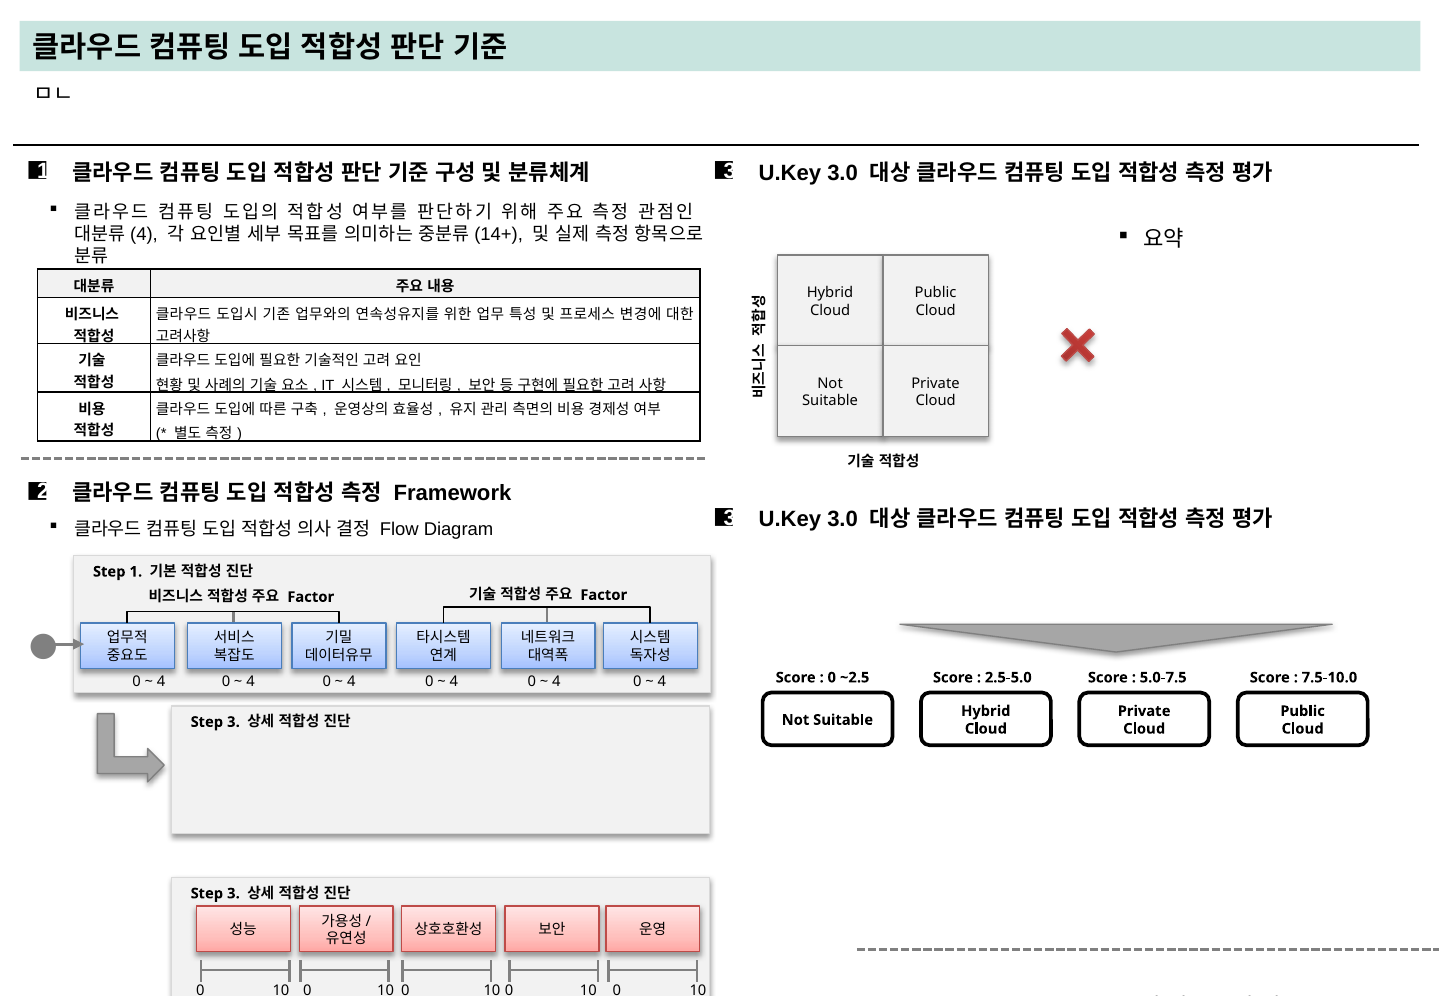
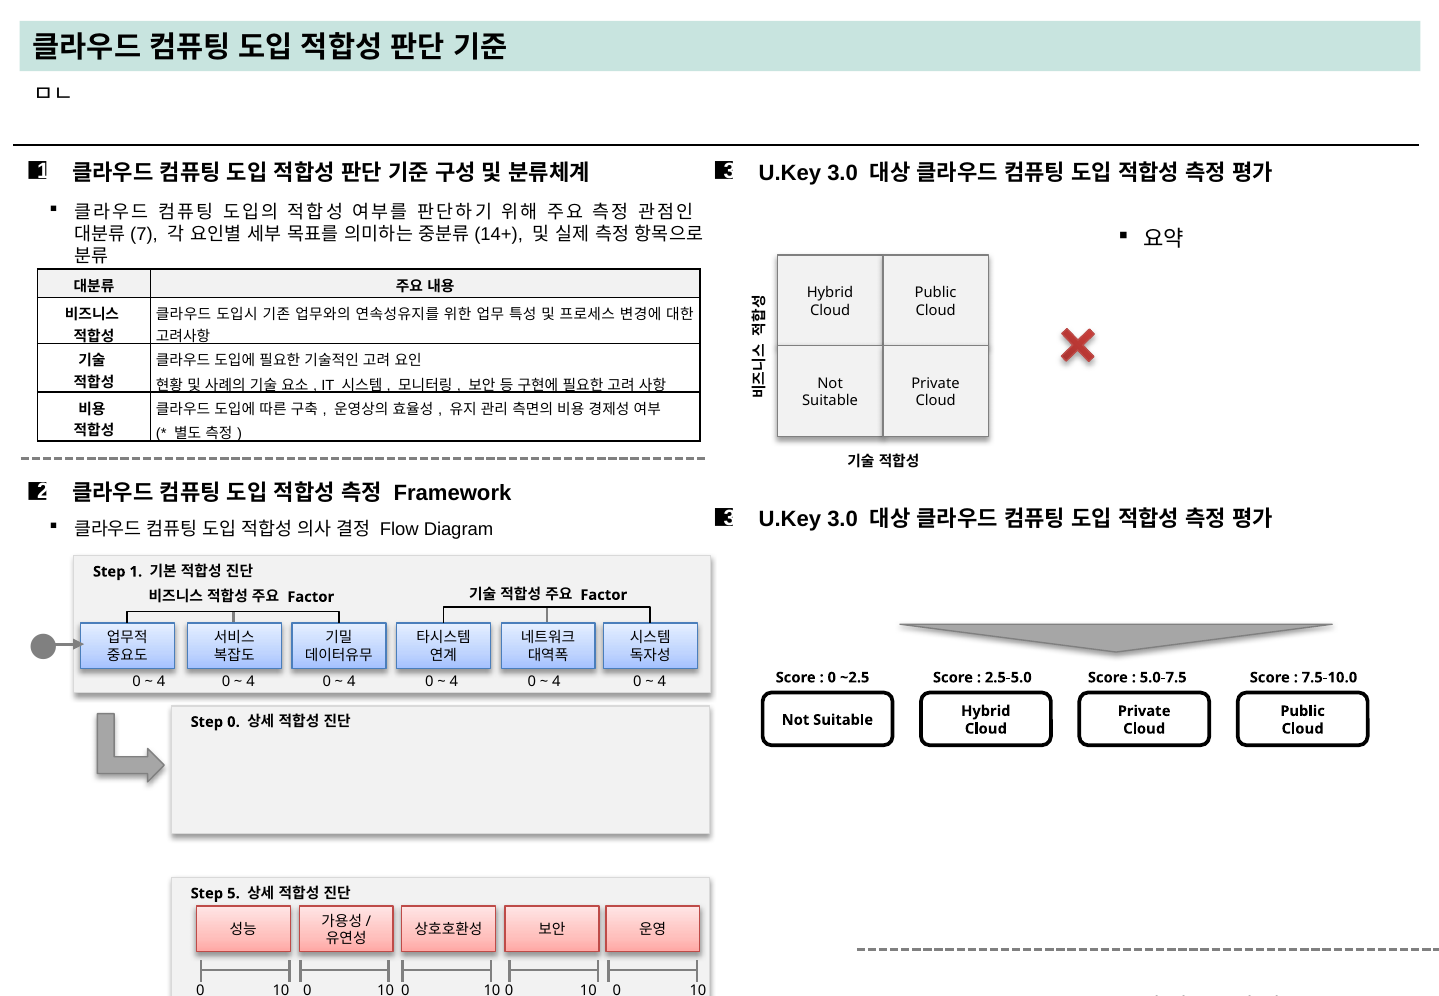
4: 4 -> 7 (144, 235)
3: 3 -> 0 (233, 722)
3: 3 -> 5 (233, 894)
